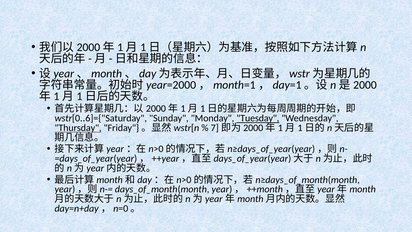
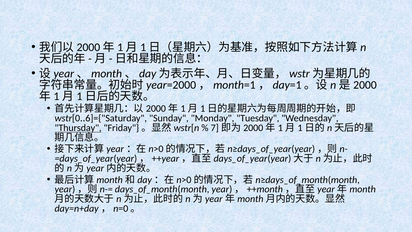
Tuesday underline: present -> none (258, 118)
